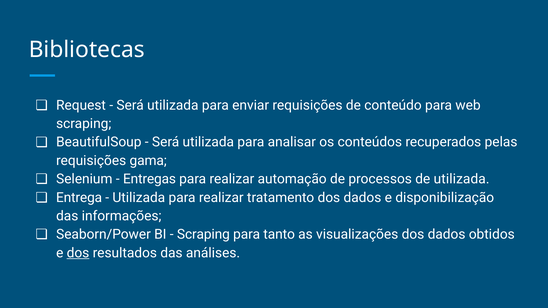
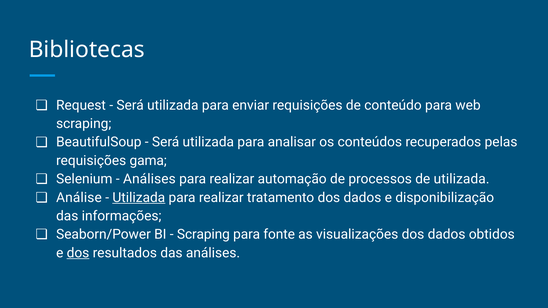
Entregas: Entregas -> Análises (149, 179)
Entrega: Entrega -> Análise (79, 198)
Utilizada underline: none -> present (139, 198)
tanto: tanto -> fonte (279, 235)
